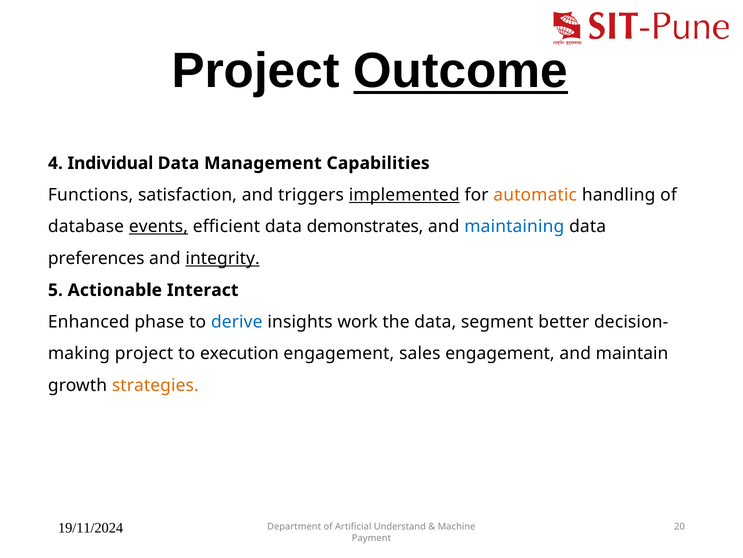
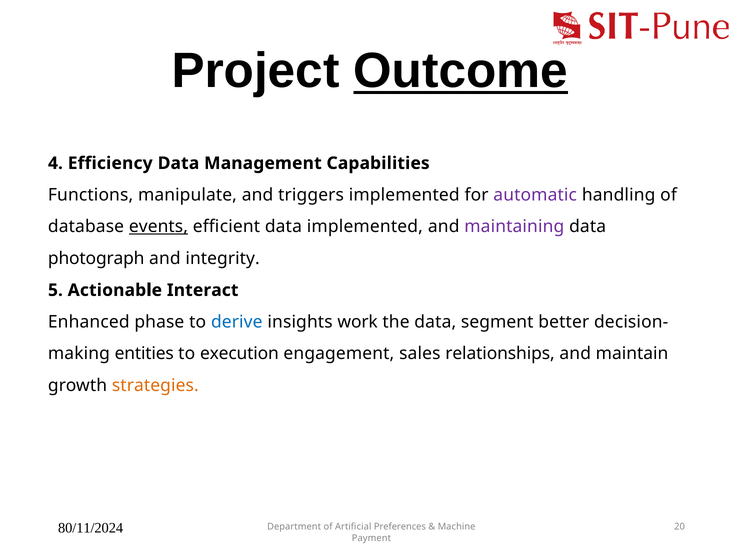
Individual: Individual -> Efficiency (110, 163)
satisfaction: satisfaction -> manipulate (187, 195)
implemented underline: present -> none (404, 195)
automatic colour: orange -> purple (535, 195)
data demonstrates: demonstrates -> implemented (365, 226)
maintaining colour: blue -> purple (514, 226)
preferences: preferences -> photograph (96, 258)
integrity underline: present -> none (223, 258)
project: project -> entities (144, 353)
sales engagement: engagement -> relationships (500, 353)
19/11/2024: 19/11/2024 -> 80/11/2024 (91, 527)
Understand: Understand -> Preferences (400, 526)
